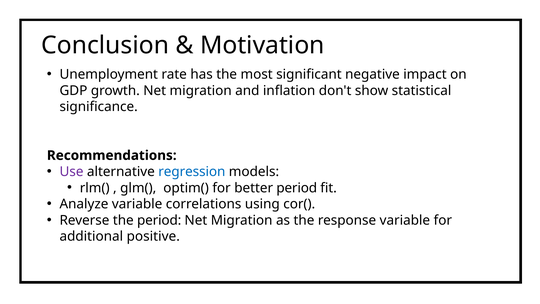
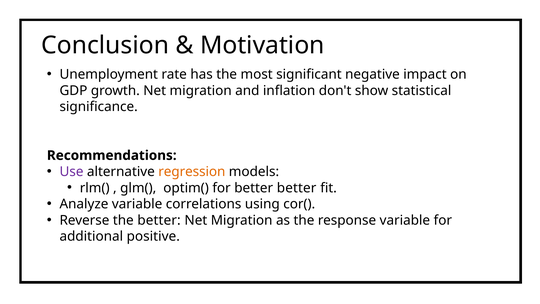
regression colour: blue -> orange (192, 172)
better period: period -> better (297, 188)
the period: period -> better (159, 220)
